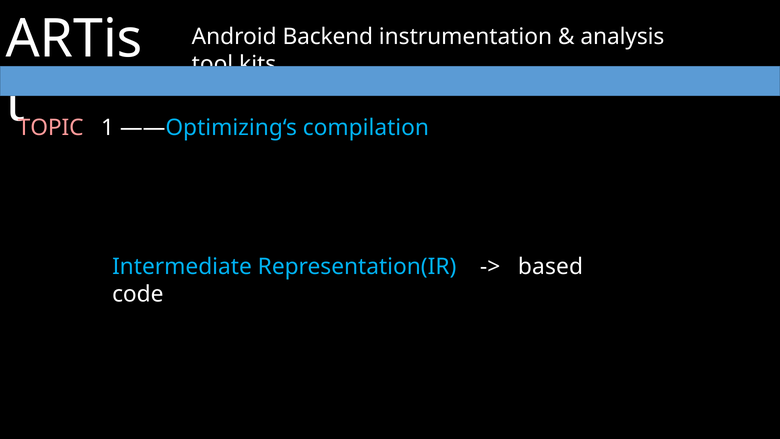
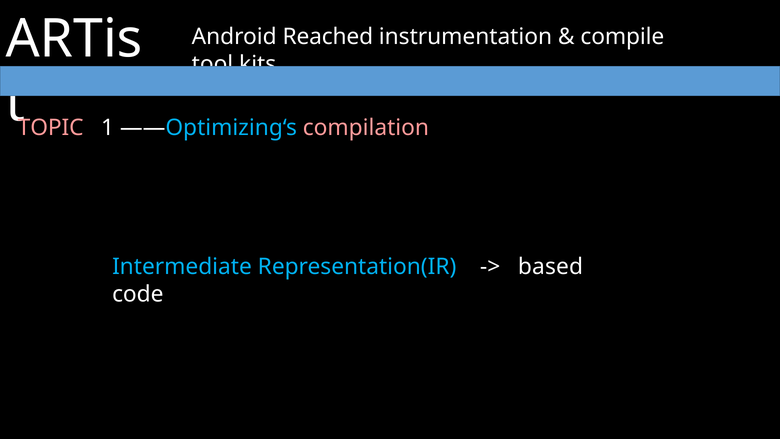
Backend: Backend -> Reached (328, 37)
analysis: analysis -> compile (622, 37)
compilation colour: light blue -> pink (366, 128)
